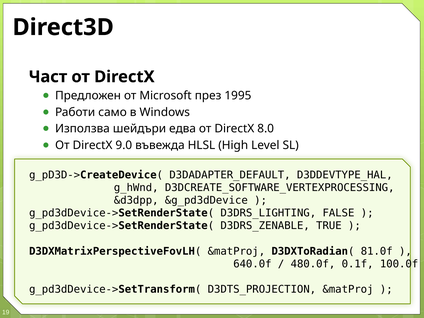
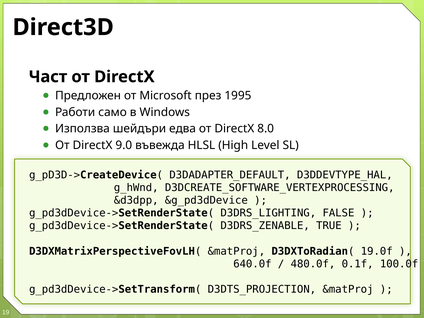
81.0f: 81.0f -> 19.0f (377, 251)
